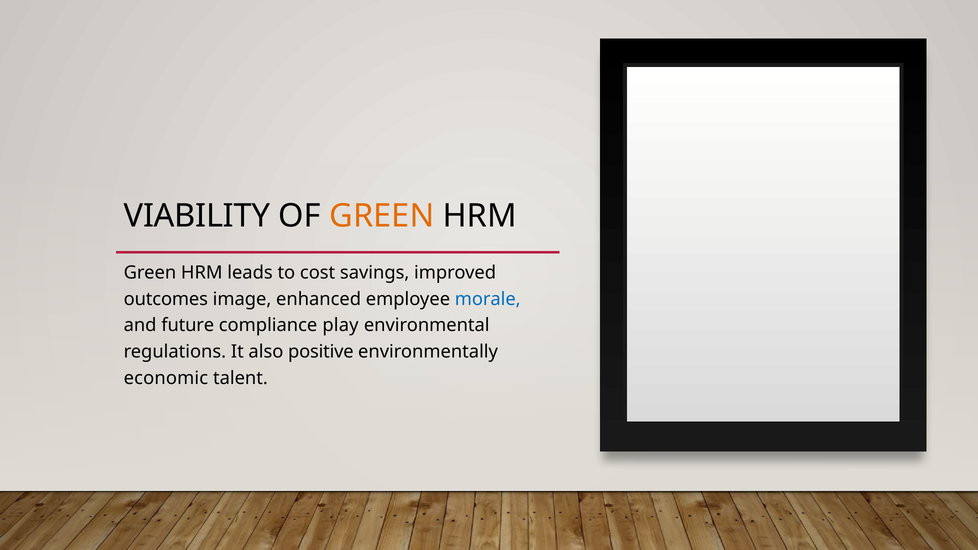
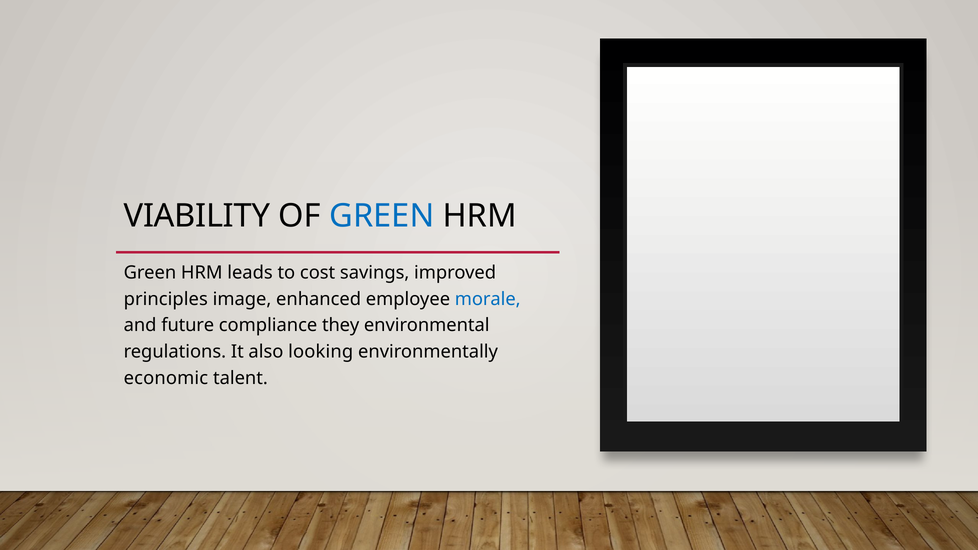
GREEN colour: orange -> blue (382, 216)
outcomes: outcomes -> principles (166, 299)
play: play -> they (341, 325)
positive: positive -> looking (321, 352)
